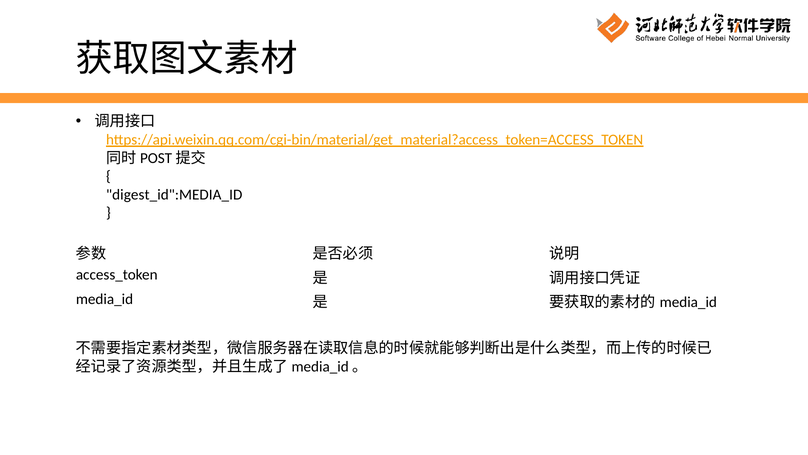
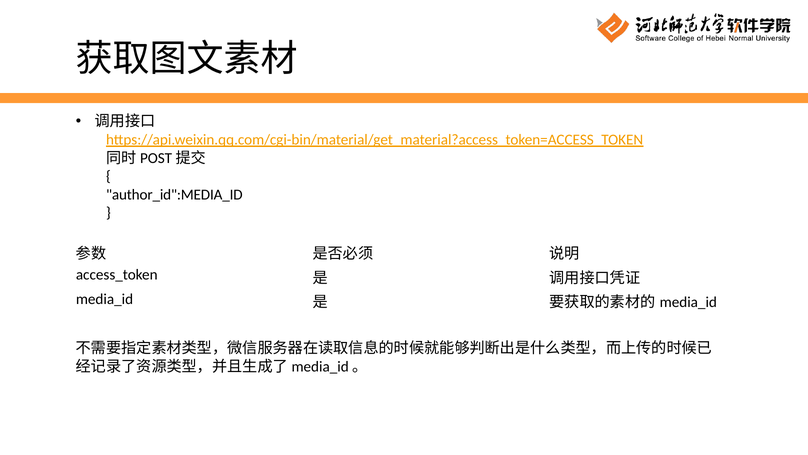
digest_id":MEDIA_ID: digest_id":MEDIA_ID -> author_id":MEDIA_ID (174, 194)
